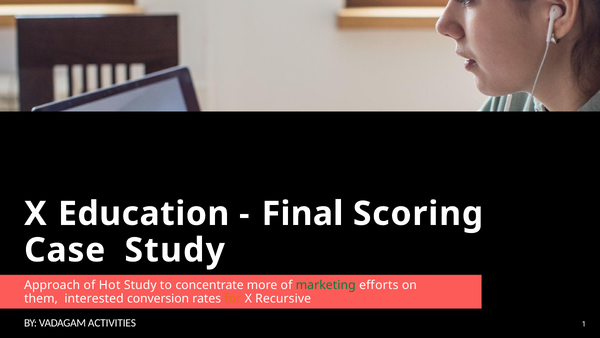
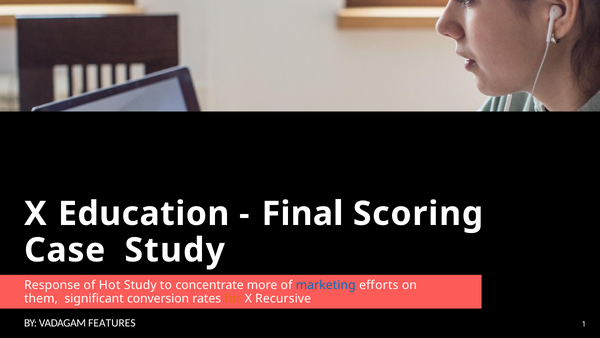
Approach: Approach -> Response (52, 285)
marketing colour: green -> blue (326, 285)
interested: interested -> signiﬁcant (94, 298)
ACTIVITIES: ACTIVITIES -> FEATURES (112, 323)
